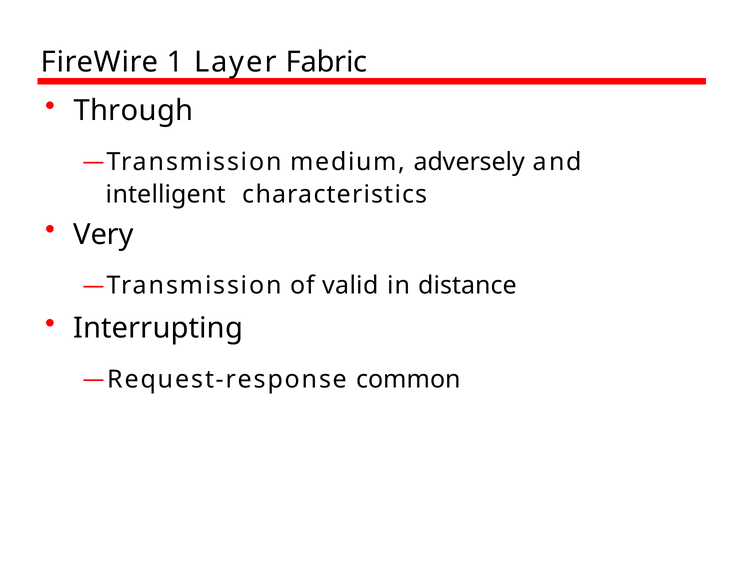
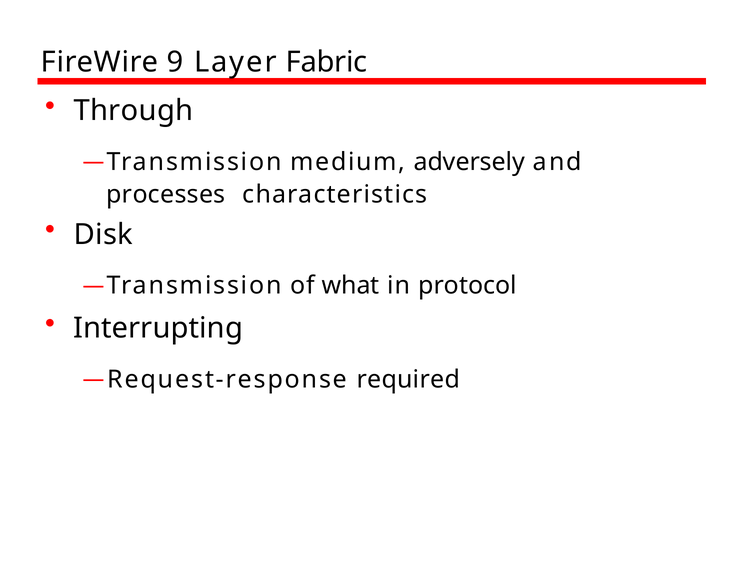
1: 1 -> 9 (175, 62)
intelligent: intelligent -> processes (166, 194)
Very: Very -> Disk (103, 235)
valid: valid -> what (351, 286)
distance: distance -> protocol (468, 286)
common: common -> required (408, 380)
